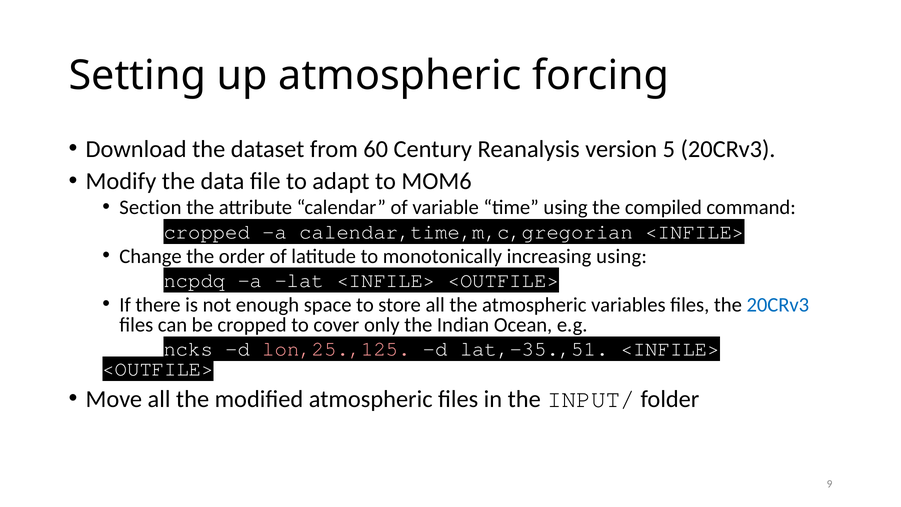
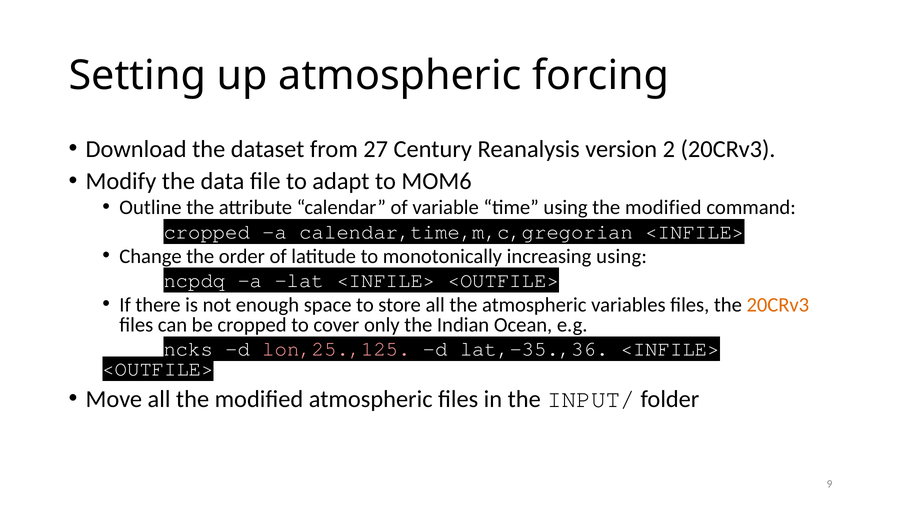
60: 60 -> 27 (376, 149)
5: 5 -> 2 (669, 149)
Section: Section -> Outline (150, 208)
using the compiled: compiled -> modified (663, 208)
20CRv3 colour: blue -> orange (778, 305)
lat,-35.,51: lat,-35.,51 -> lat,-35.,36 (534, 349)
